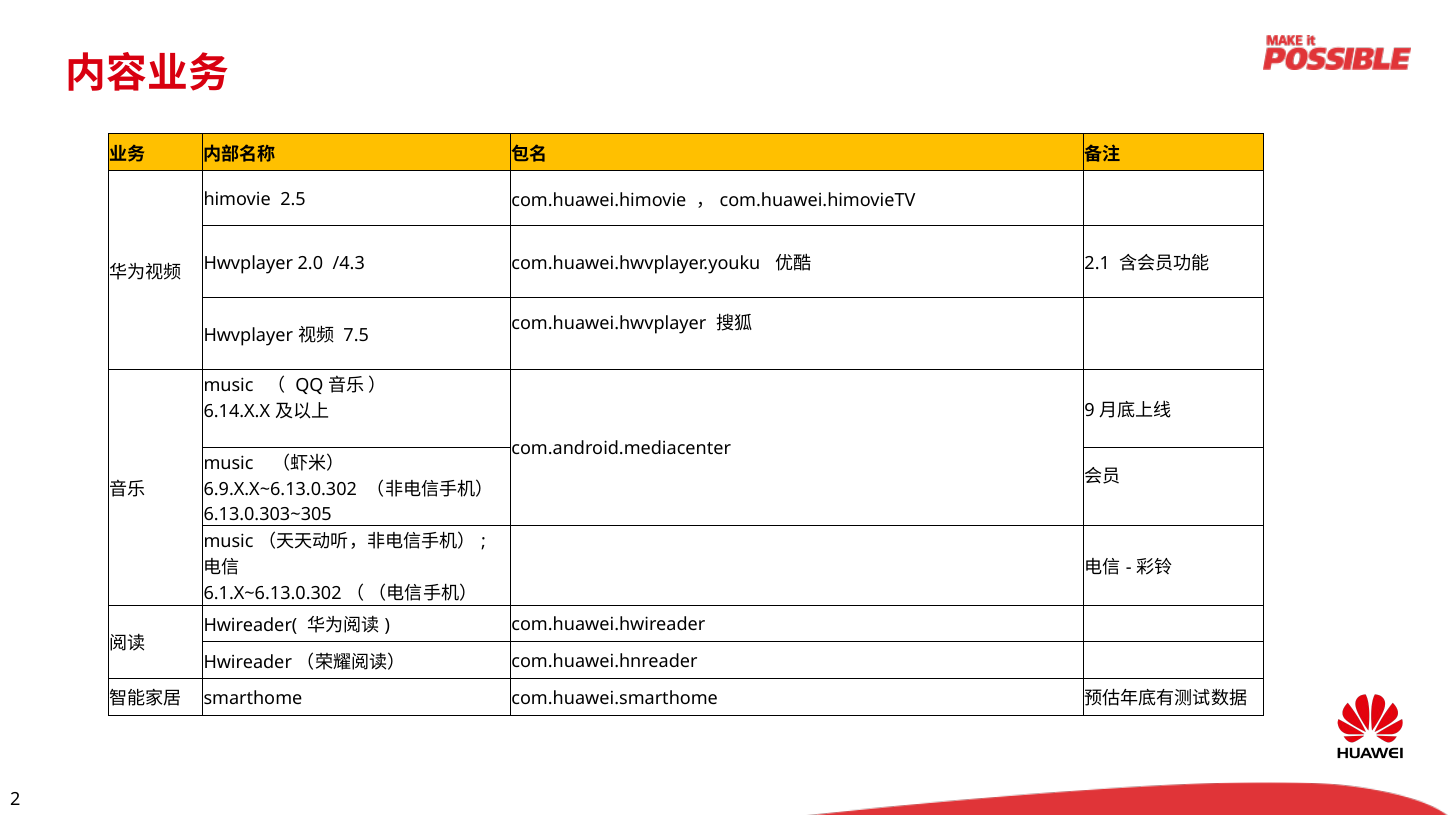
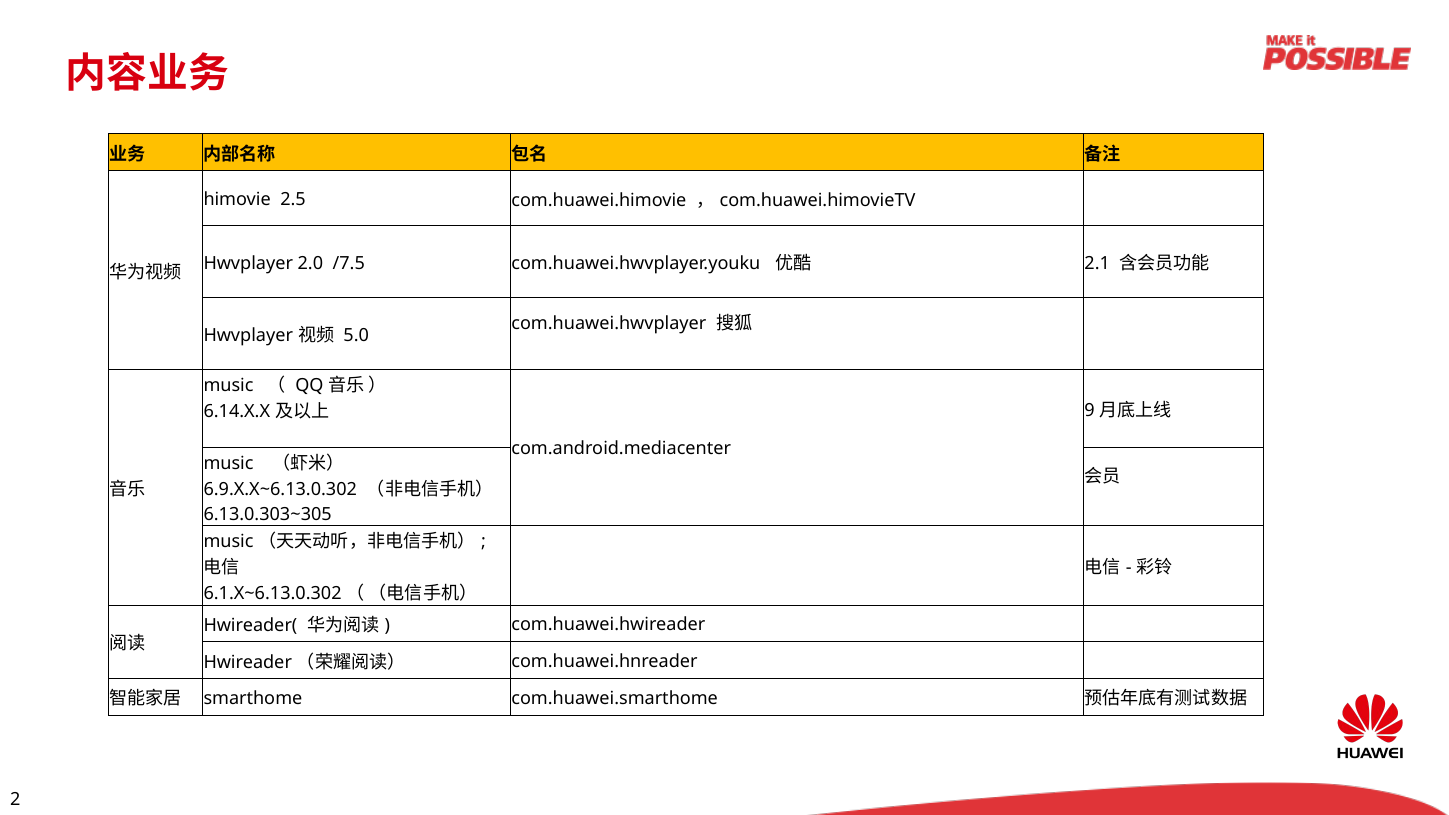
/4.3: /4.3 -> /7.5 (349, 263)
7.5: 7.5 -> 5.0 (356, 336)
